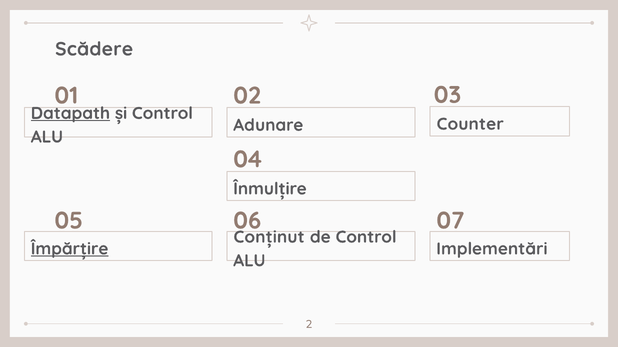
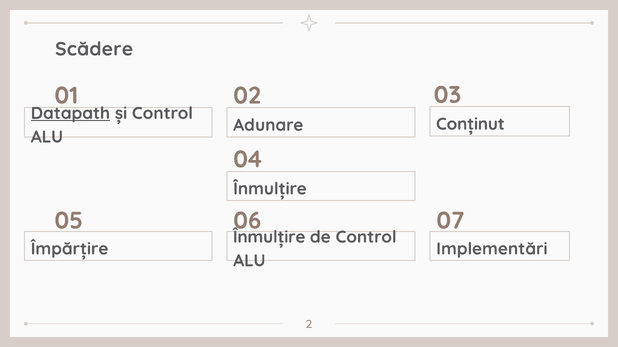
Counter: Counter -> Conținut (470, 124)
Conținut: Conținut -> Înmulțire (269, 237)
Împărțire underline: present -> none (70, 249)
